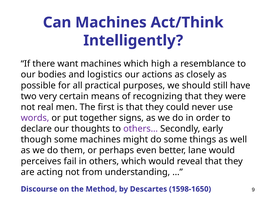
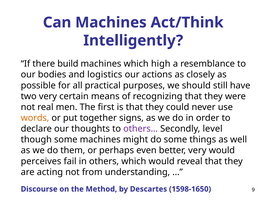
want: want -> build (68, 64)
words colour: purple -> orange (35, 118)
early: early -> level (213, 129)
better lane: lane -> very (197, 151)
